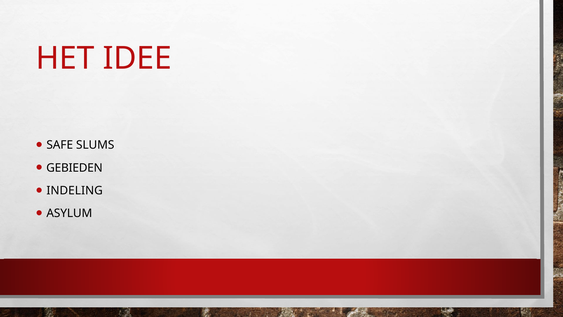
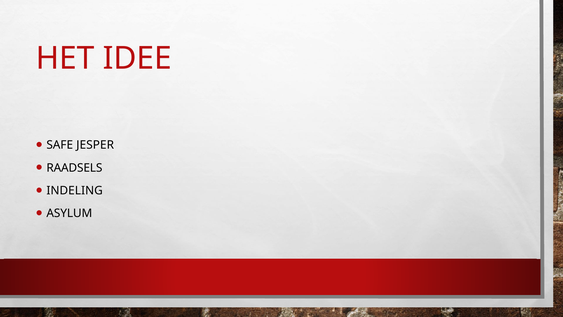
SLUMS: SLUMS -> JESPER (95, 145)
GEBIEDEN: GEBIEDEN -> RAADSELS (74, 168)
